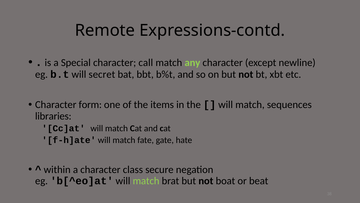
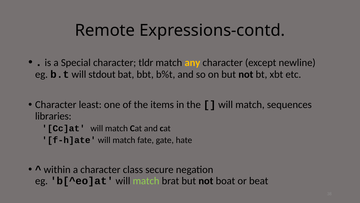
call: call -> tldr (146, 63)
any colour: light green -> yellow (192, 63)
secret: secret -> stdout (102, 74)
form: form -> least (90, 104)
